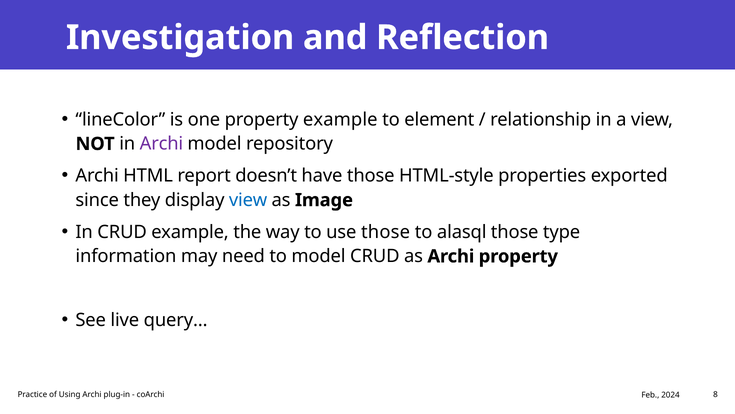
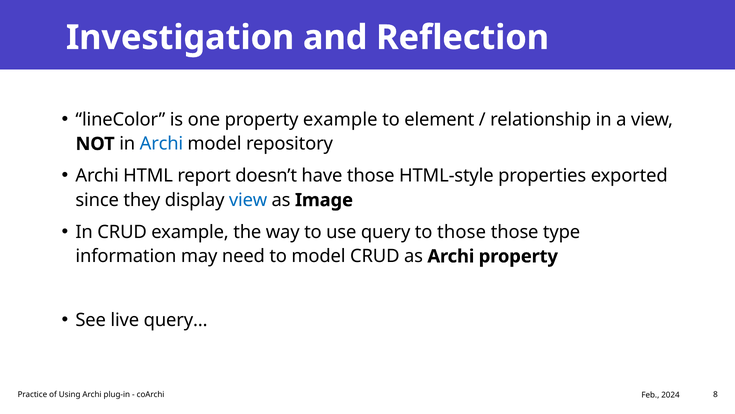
Archi colour: purple -> blue (161, 144)
use those: those -> query (386, 232)
to alasql: alasql -> those (462, 232)
